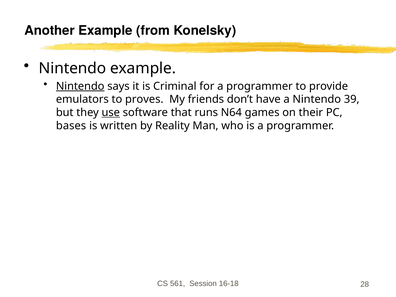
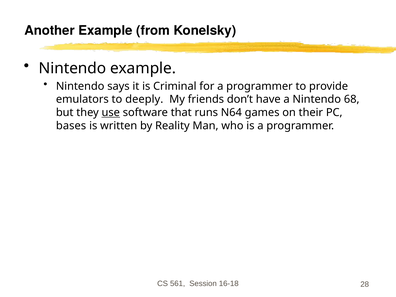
Nintendo underline: present -> none (80, 86)
proves: proves -> deeply (144, 99)
39: 39 -> 68 (352, 99)
